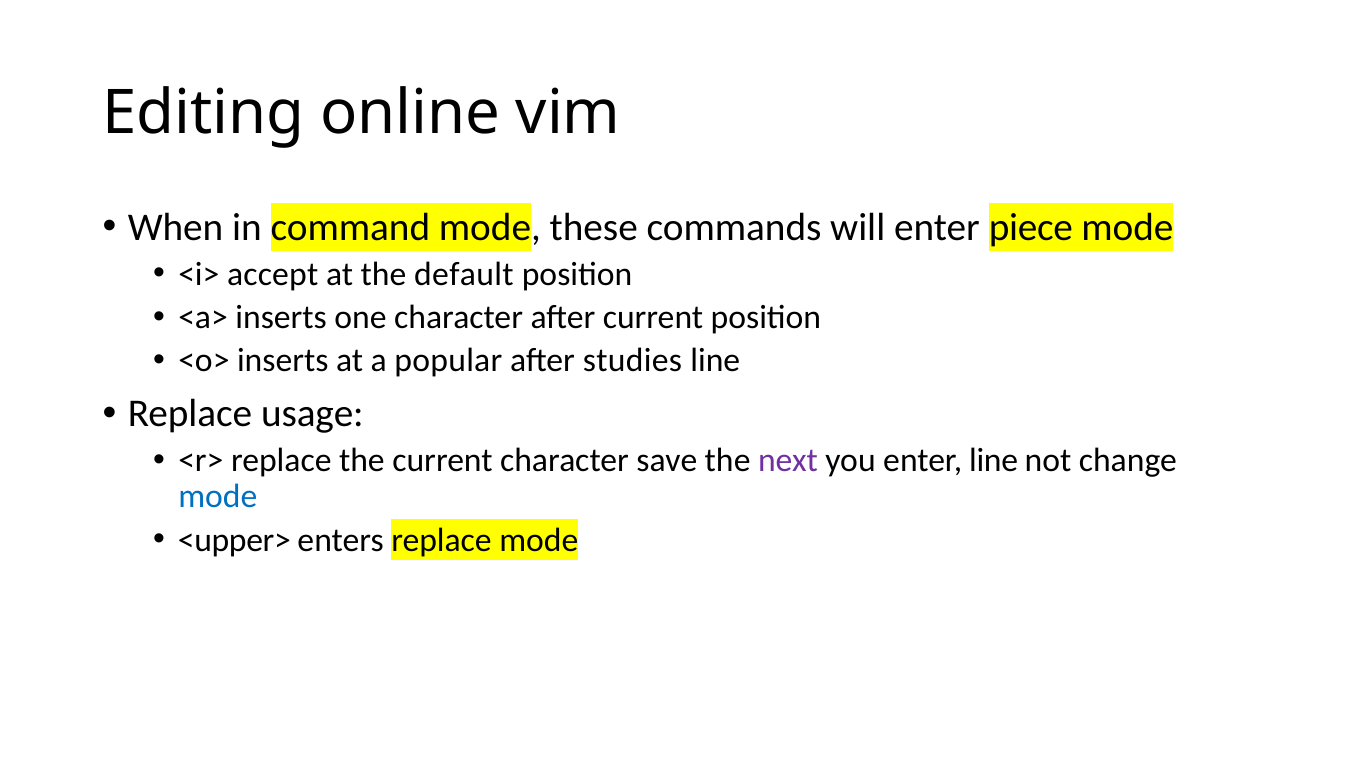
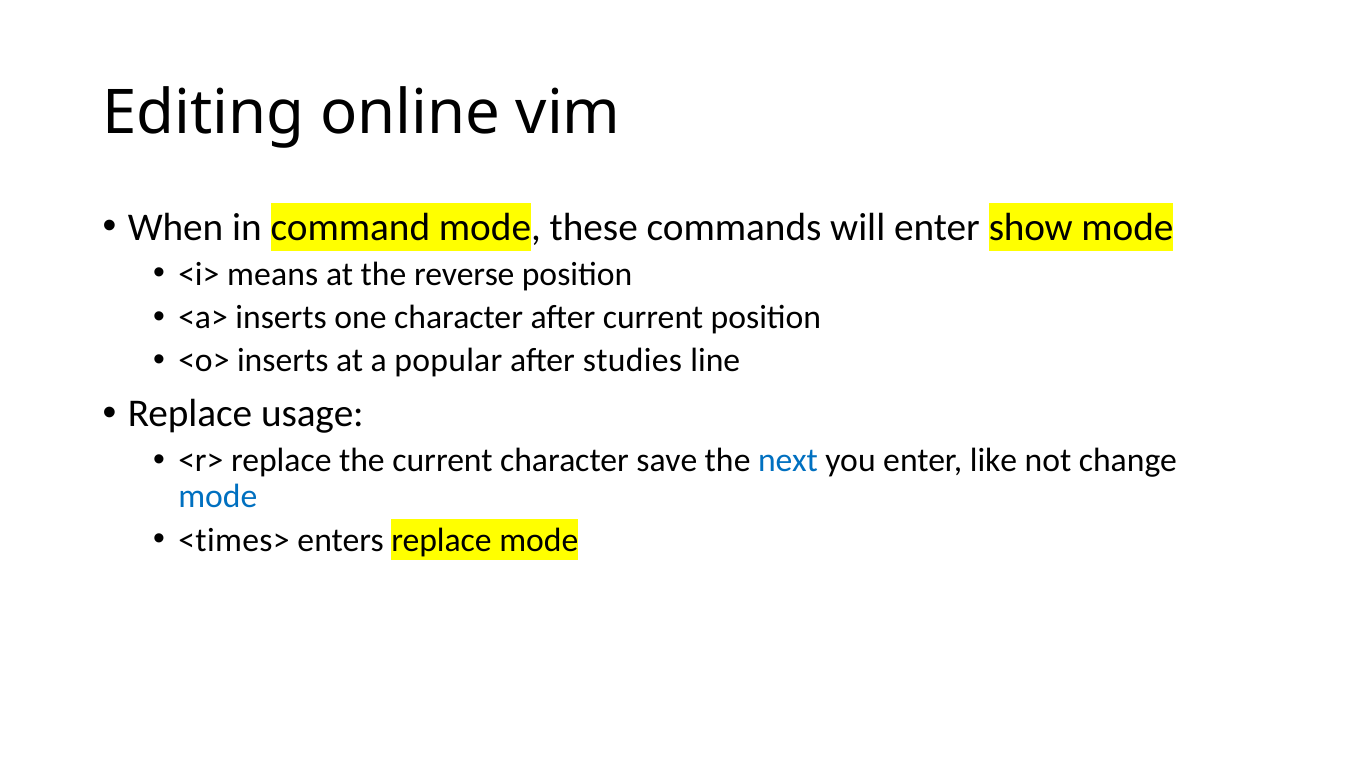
piece: piece -> show (1031, 228)
accept: accept -> means (273, 274)
default: default -> reverse (464, 274)
next colour: purple -> blue (788, 460)
enter line: line -> like (994, 460)
<upper>: <upper> -> <times> (234, 540)
